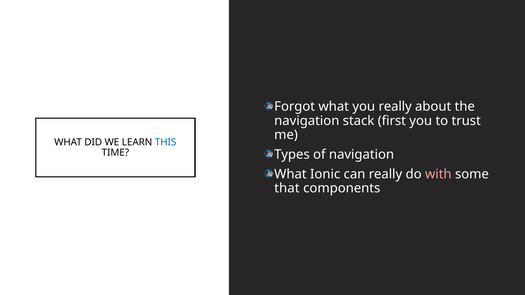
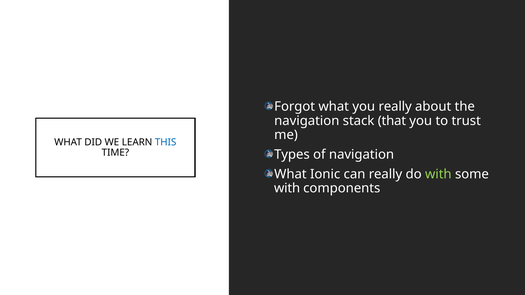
first: first -> that (392, 121)
with colour: pink -> light green (438, 174)
that: that -> with (287, 188)
